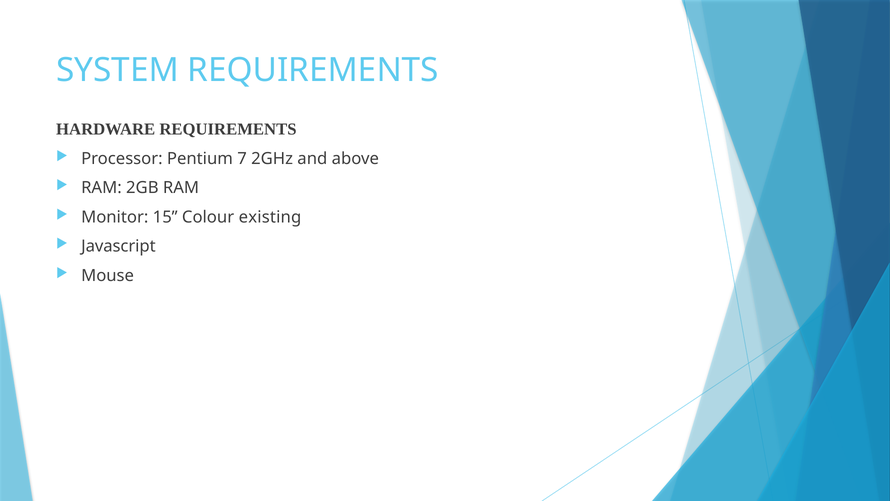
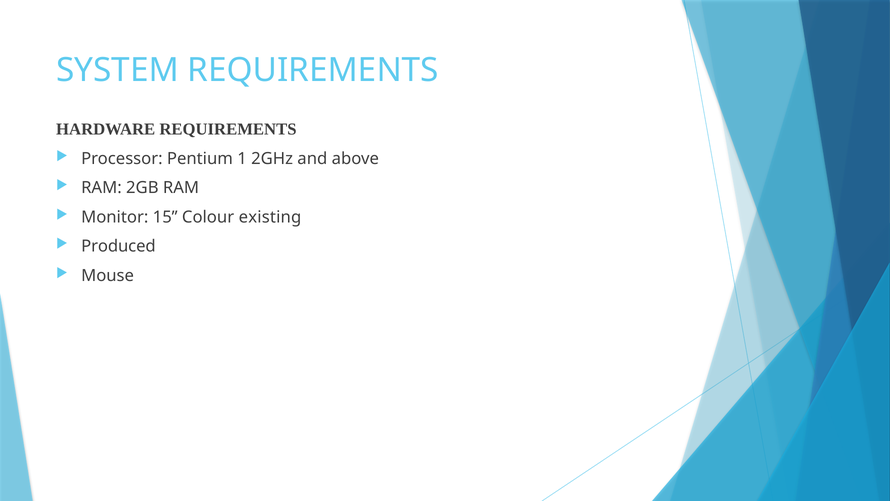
7: 7 -> 1 (242, 158)
Javascript: Javascript -> Produced (118, 246)
